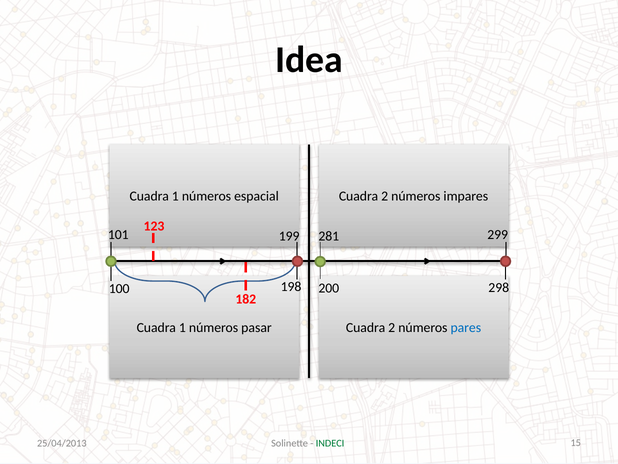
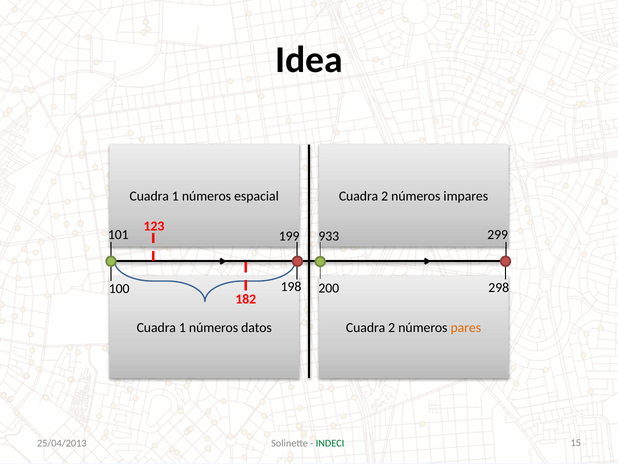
281: 281 -> 933 (329, 236)
pasar: pasar -> datos (257, 328)
pares colour: blue -> orange (466, 328)
